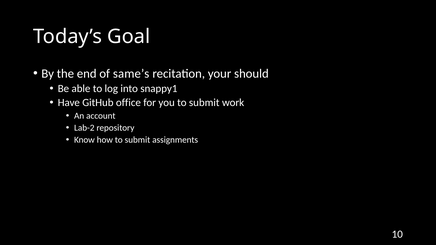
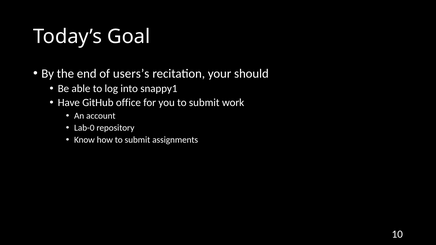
same’s: same’s -> users’s (131, 74)
Lab-2: Lab-2 -> Lab-0 (84, 128)
